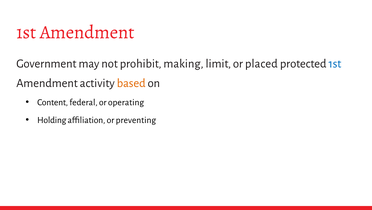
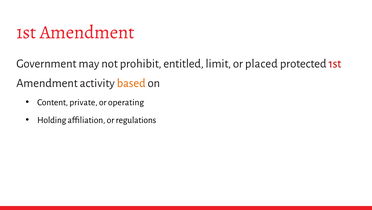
making: making -> entitled (183, 63)
1st colour: blue -> red (335, 63)
federal: federal -> private (83, 102)
preventing: preventing -> regulations (136, 120)
